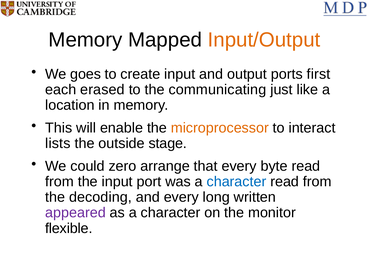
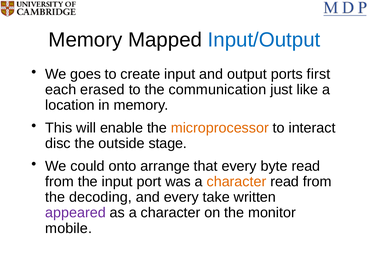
Input/Output colour: orange -> blue (264, 40)
communicating: communicating -> communication (217, 90)
lists: lists -> disc (58, 143)
zero: zero -> onto (123, 166)
character colour: blue -> orange (236, 182)
long: long -> take (216, 197)
flexible: flexible -> mobile (69, 228)
